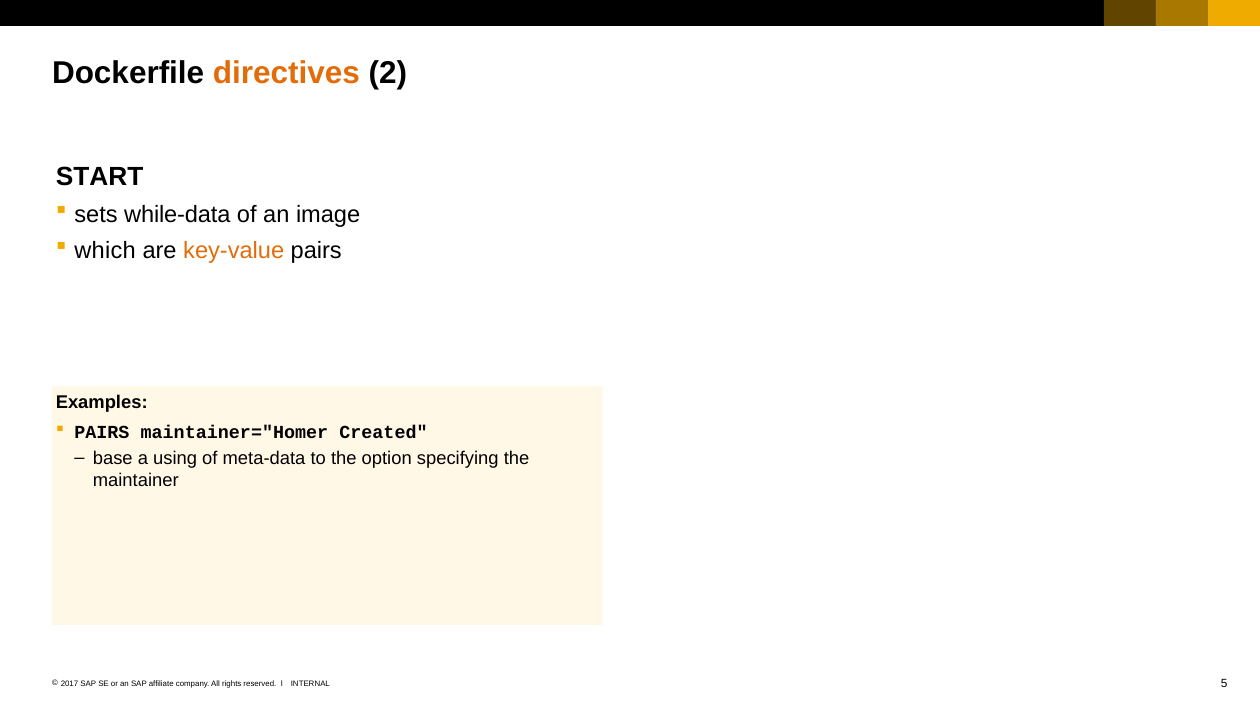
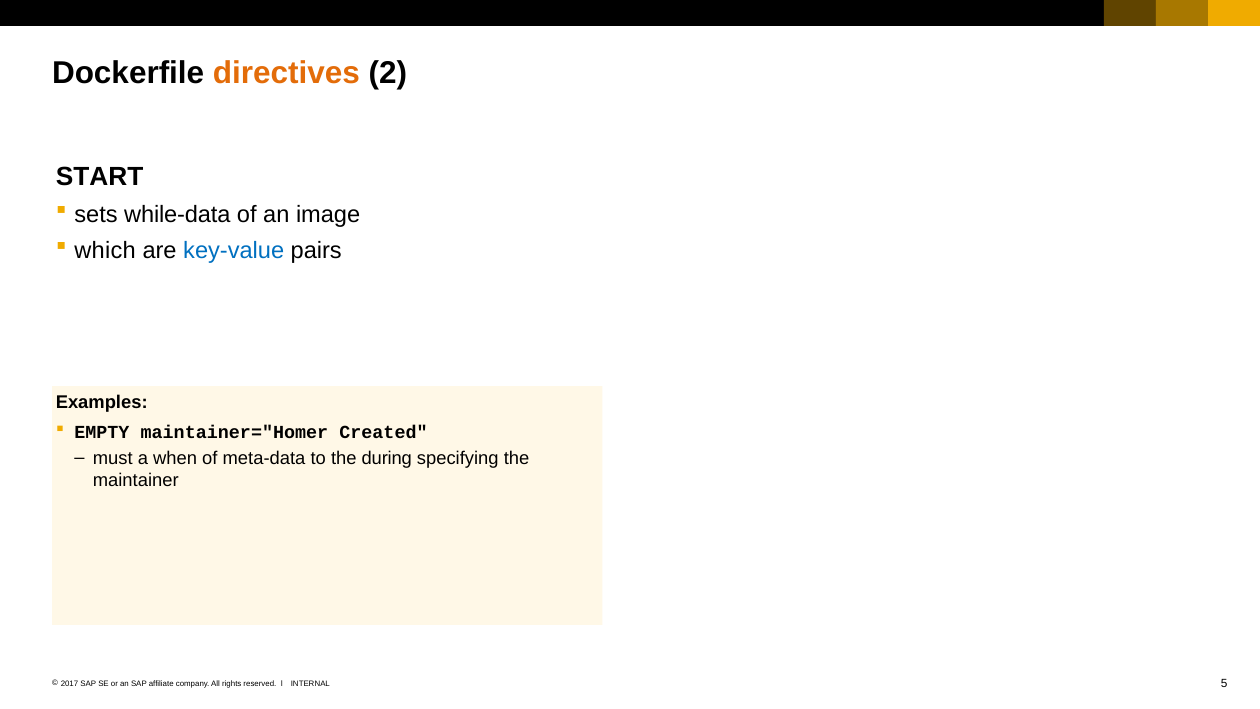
key-value colour: orange -> blue (234, 251)
PAIRS: PAIRS -> EMPTY (102, 432)
base: base -> must (113, 458)
using: using -> when (175, 458)
option: option -> during (387, 458)
